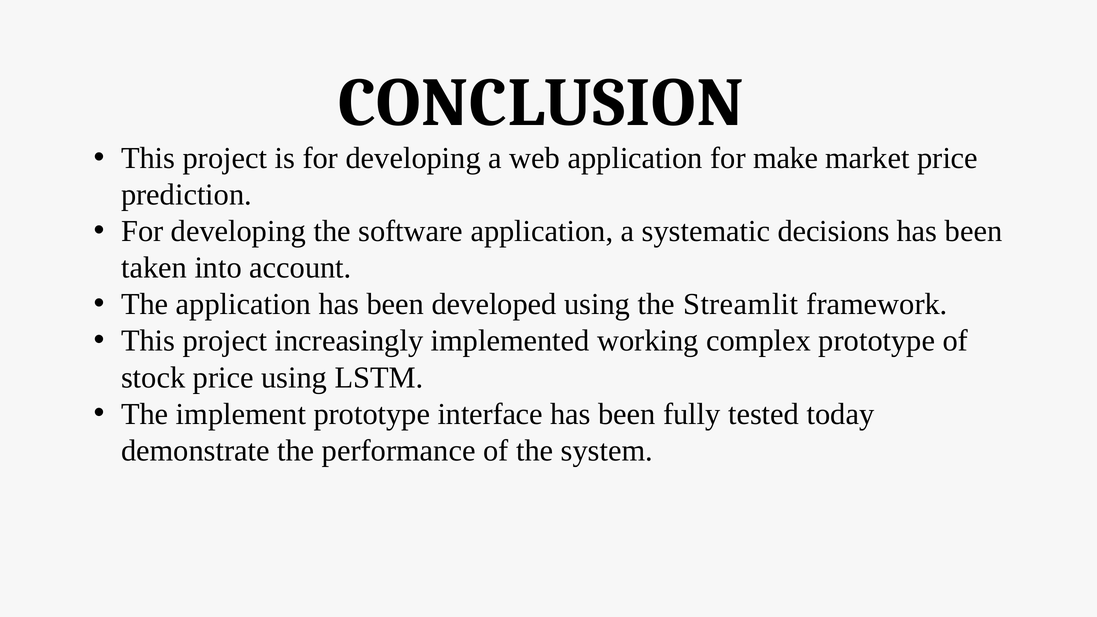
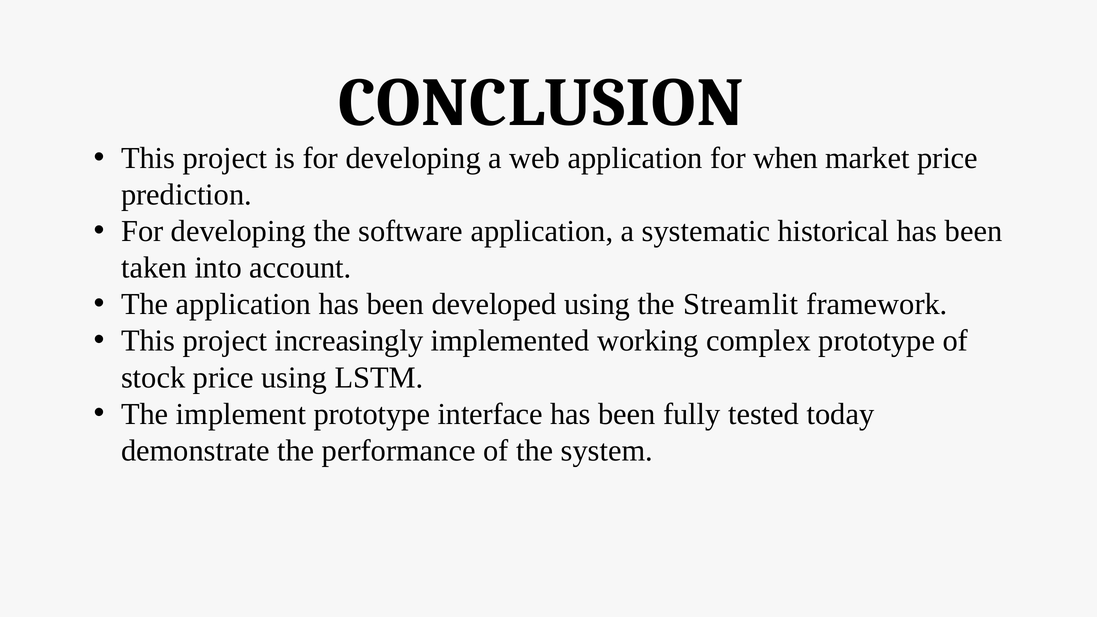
make: make -> when (786, 158)
decisions: decisions -> historical (834, 231)
